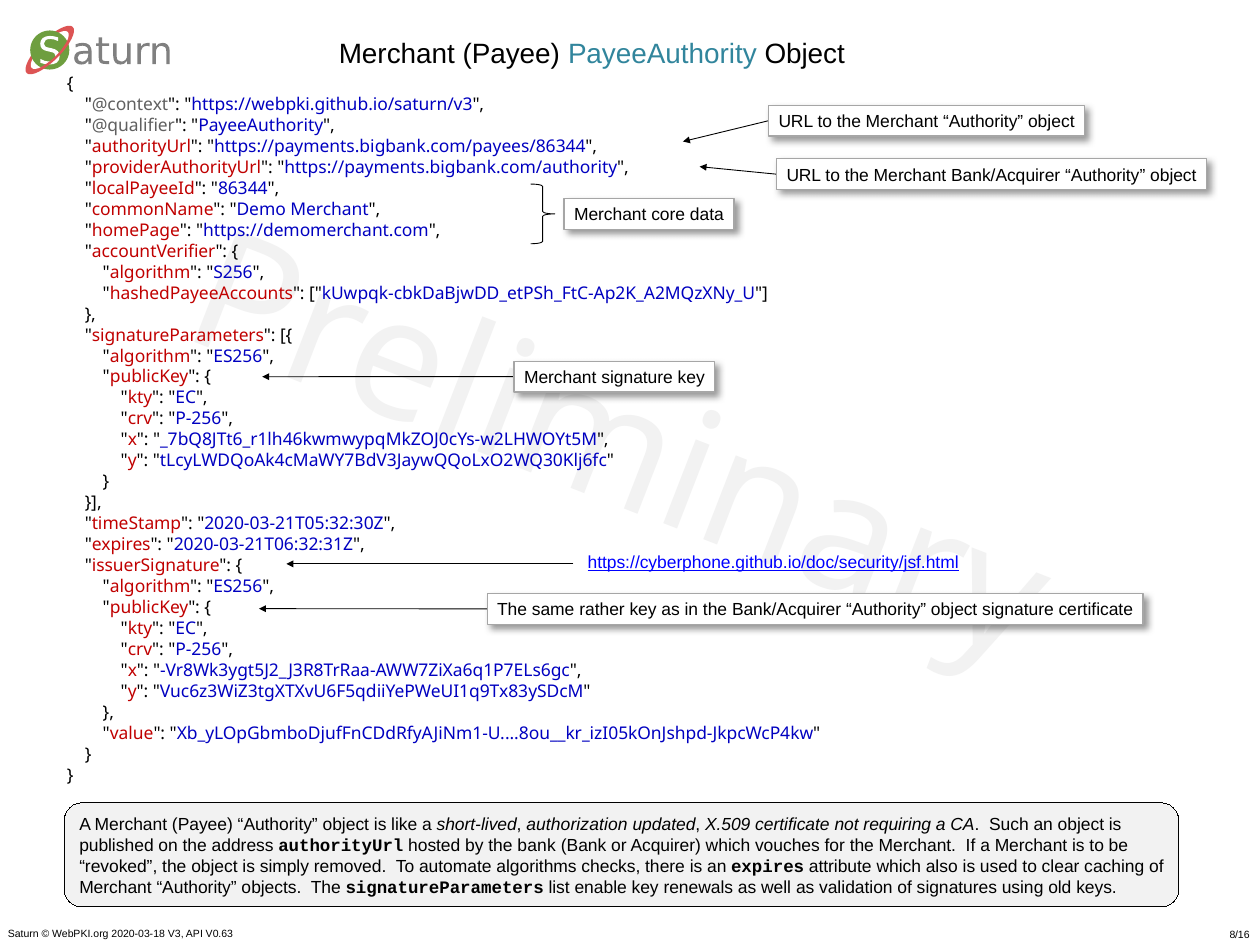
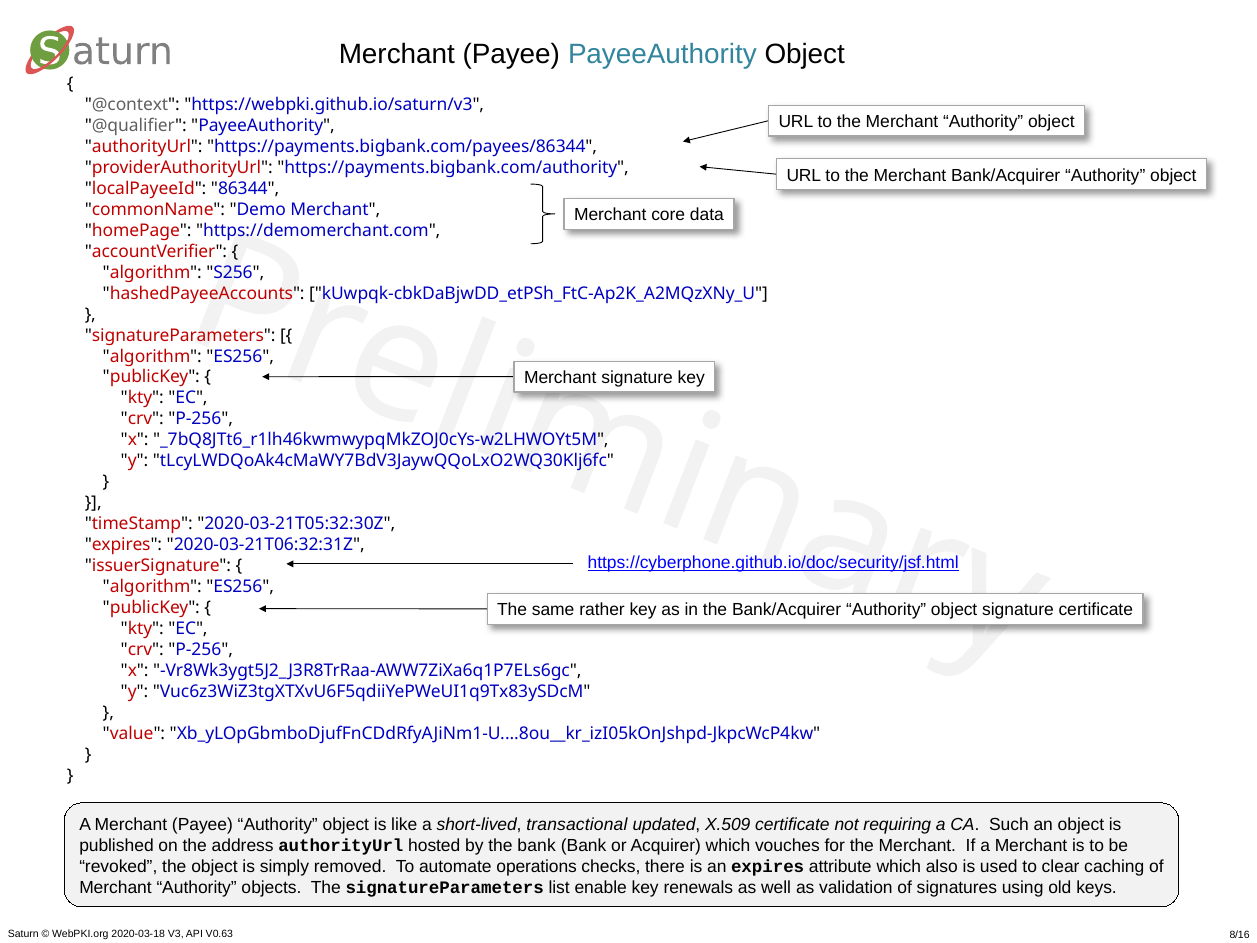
authorization: authorization -> transactional (577, 824)
algorithms: algorithms -> operations (537, 866)
